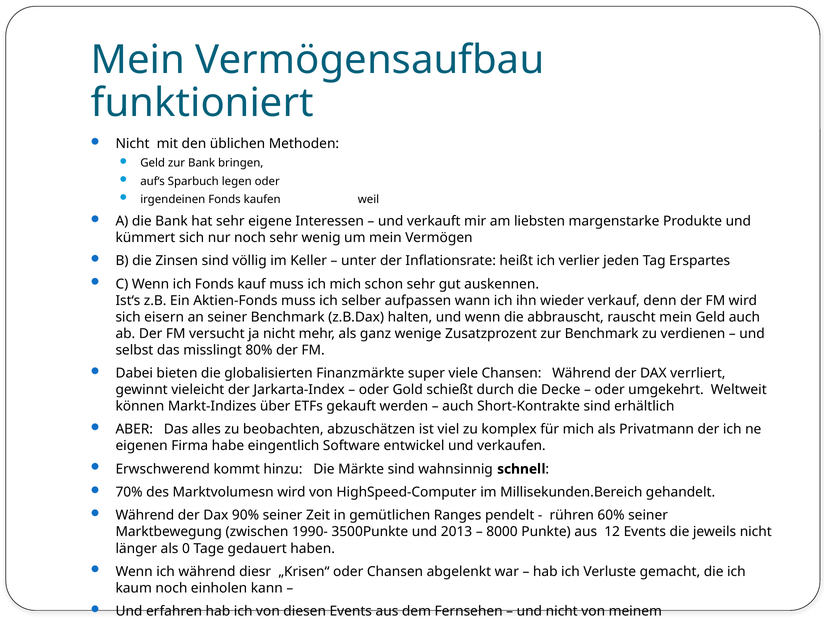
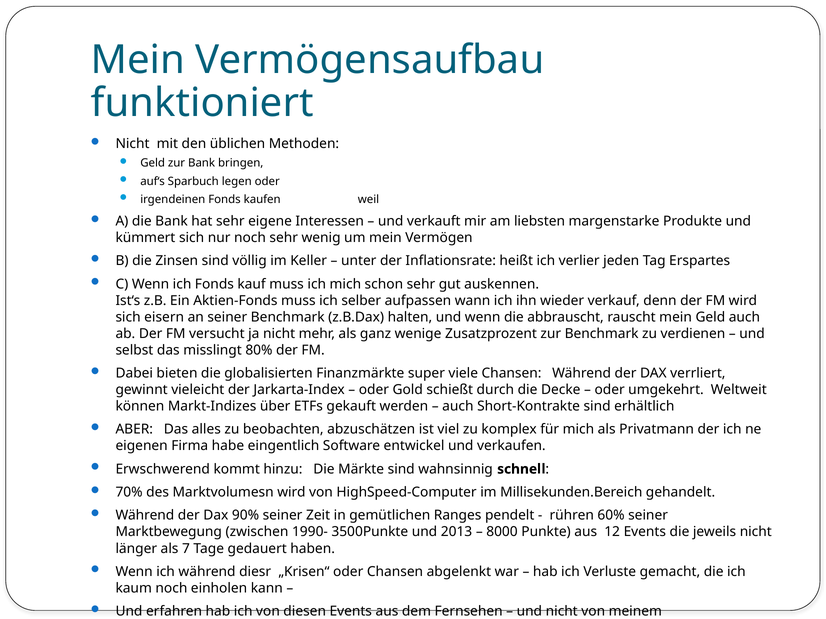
0: 0 -> 7 (186, 549)
